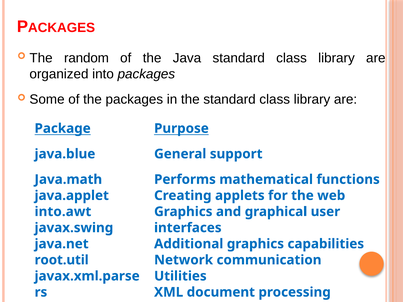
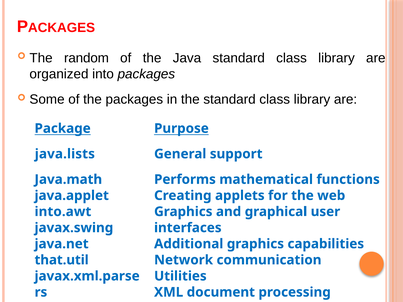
java.blue: java.blue -> java.lists (65, 154)
root.util: root.util -> that.util (62, 260)
